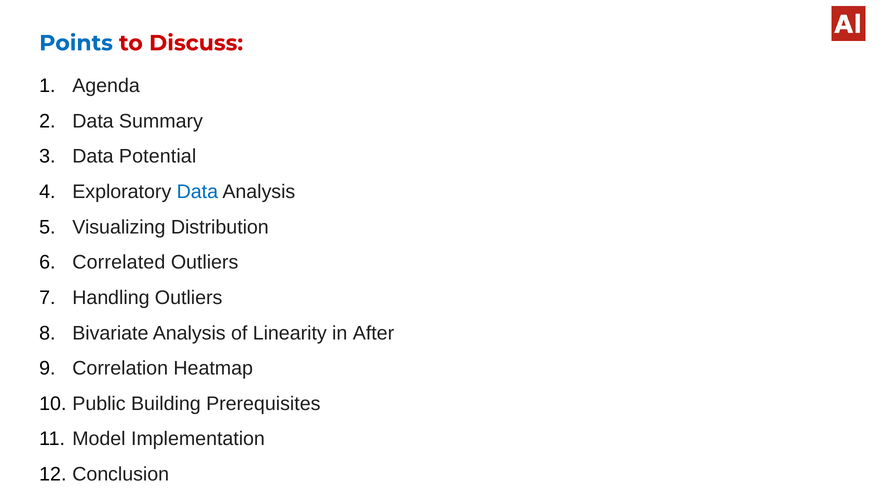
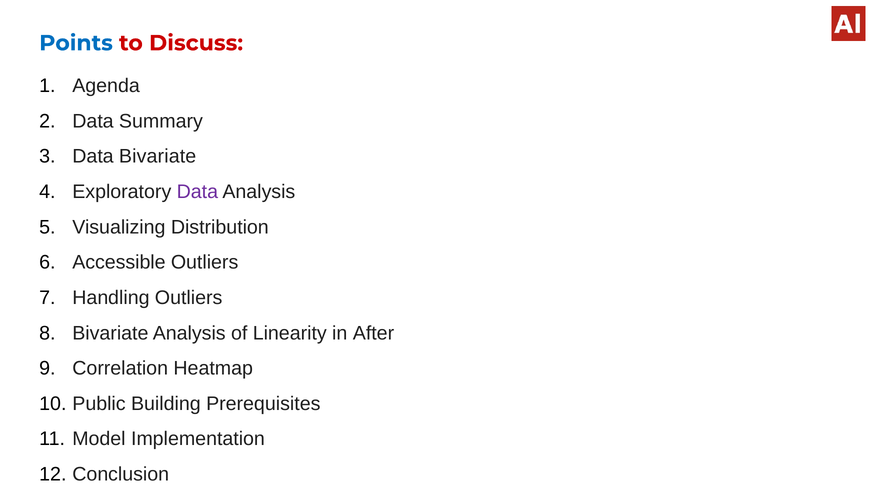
Data Potential: Potential -> Bivariate (158, 157)
Data colour: blue -> purple (197, 192)
Correlated: Correlated -> Accessible (119, 263)
